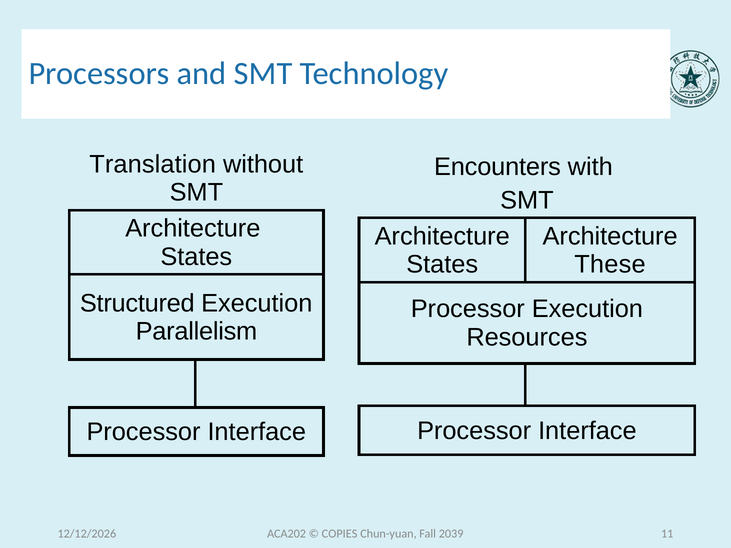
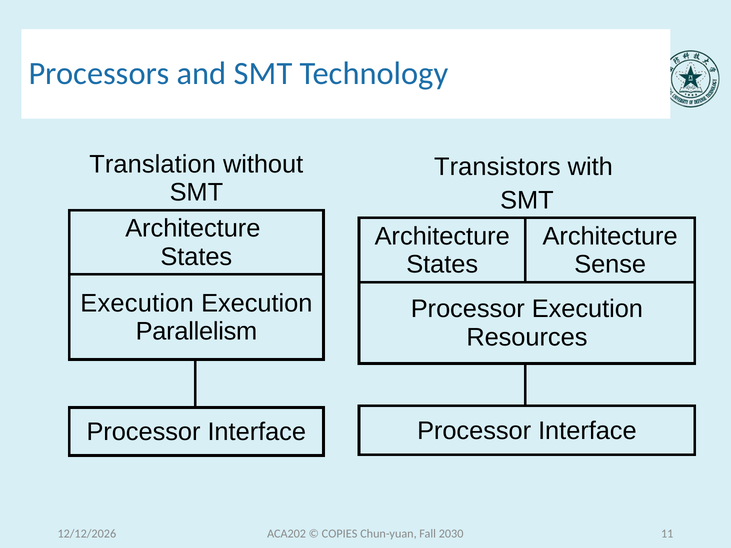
Encounters: Encounters -> Transistors (497, 167)
These: These -> Sense (610, 265)
Structured: Structured -> Execution (137, 303)
2039: 2039 -> 2030 (451, 534)
